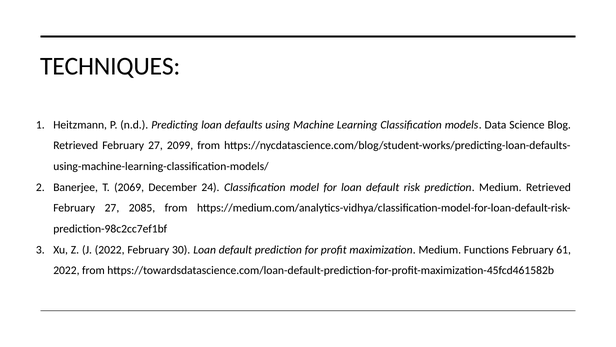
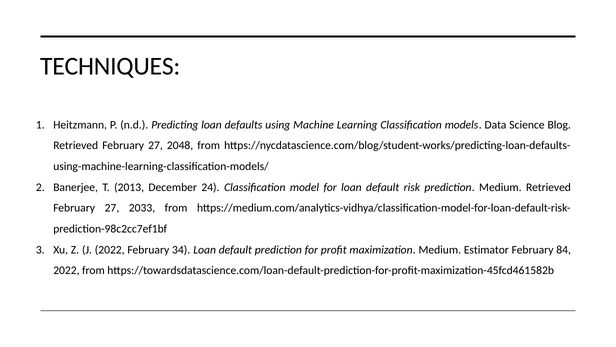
2099: 2099 -> 2048 (180, 145)
2069: 2069 -> 2013 (129, 187)
2085: 2085 -> 2033 (142, 208)
30: 30 -> 34 (181, 249)
Functions: Functions -> Estimator (486, 249)
61: 61 -> 84 (564, 249)
